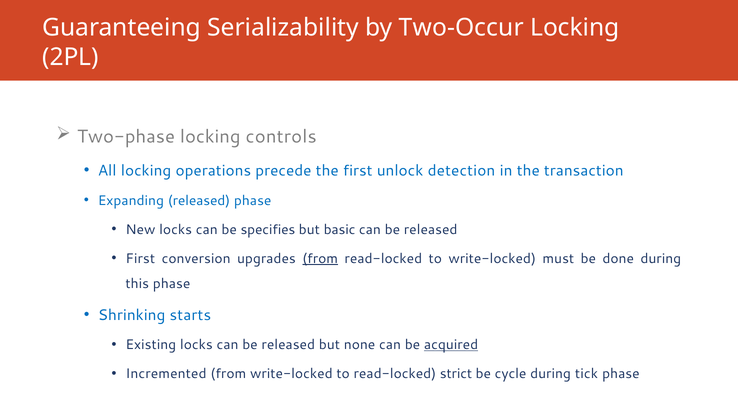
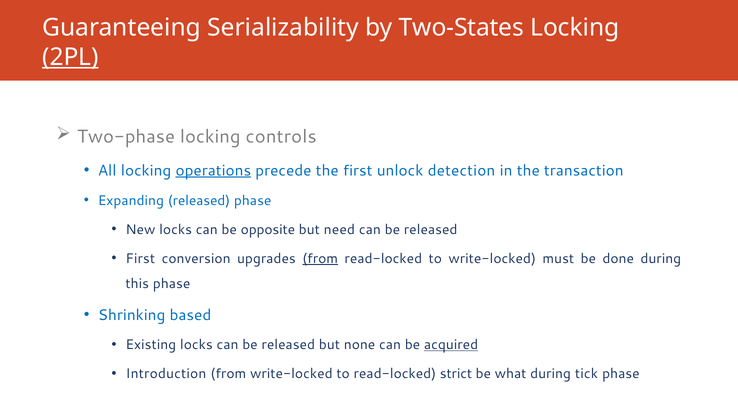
Two-Occur: Two-Occur -> Two-States (461, 28)
2PL underline: none -> present (70, 57)
operations underline: none -> present (213, 171)
specifies: specifies -> opposite (268, 230)
basic: basic -> need (339, 230)
starts: starts -> based (190, 315)
Incremented: Incremented -> Introduction (166, 374)
cycle: cycle -> what (511, 374)
